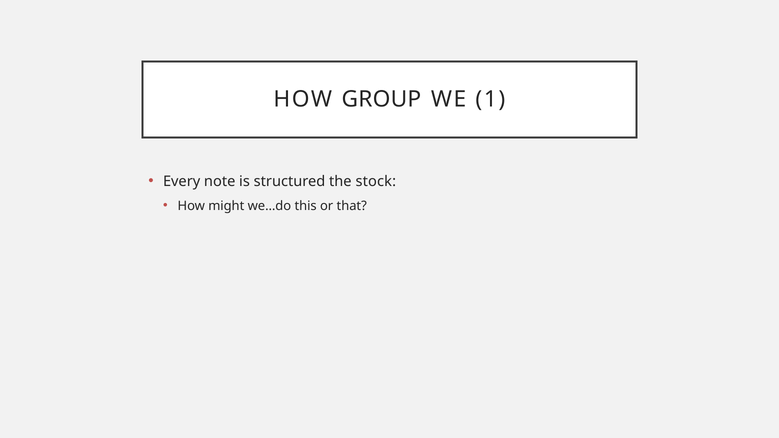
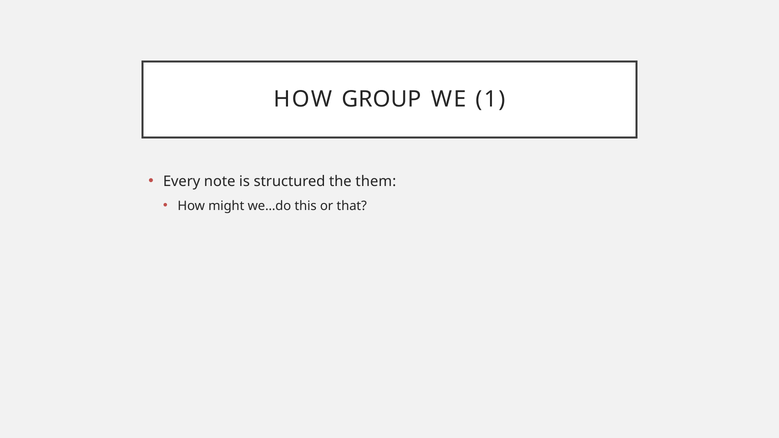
stock: stock -> them (376, 181)
